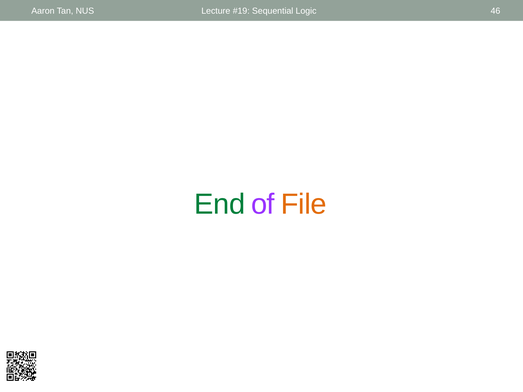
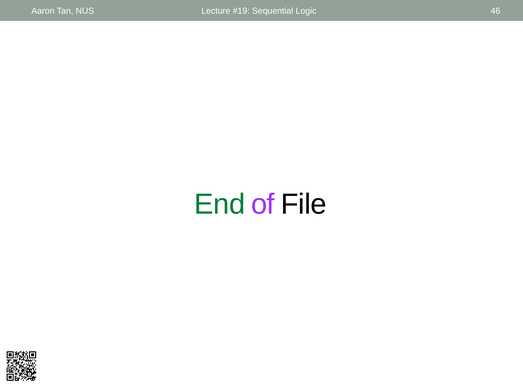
File colour: orange -> black (304, 204)
